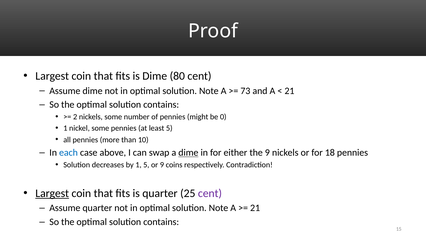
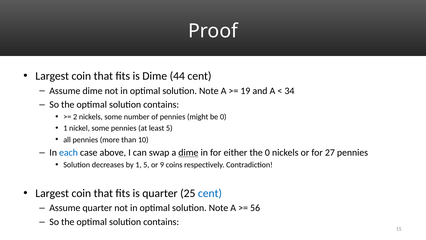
80: 80 -> 44 (177, 76)
73: 73 -> 19 (245, 91)
21: 21 -> 34 (289, 91)
the 9: 9 -> 0 (267, 152)
18: 18 -> 27 (330, 152)
Largest underline: present -> none (52, 193)
cent colour: purple -> blue (210, 193)
21: 21 -> 56 (255, 208)
